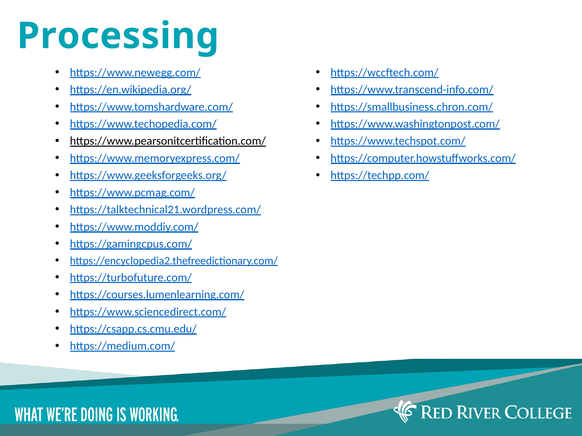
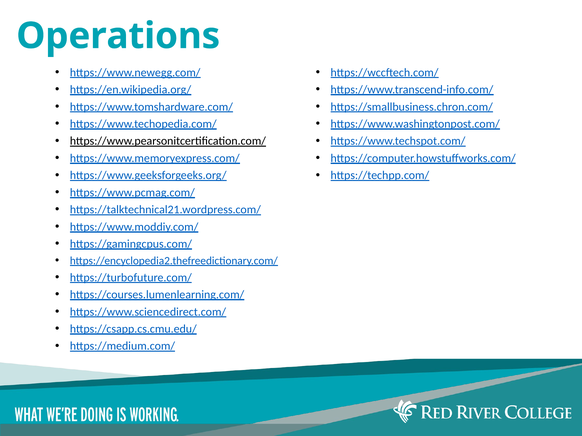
Processing: Processing -> Operations (118, 36)
